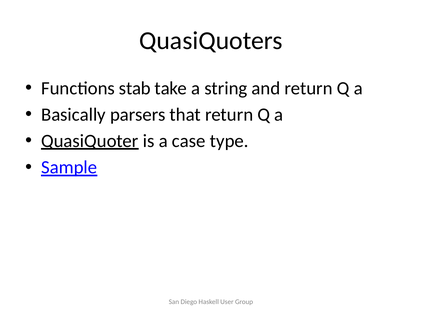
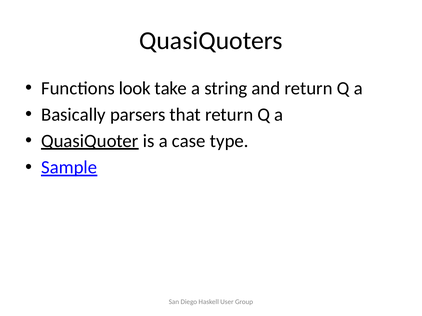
stab: stab -> look (135, 89)
